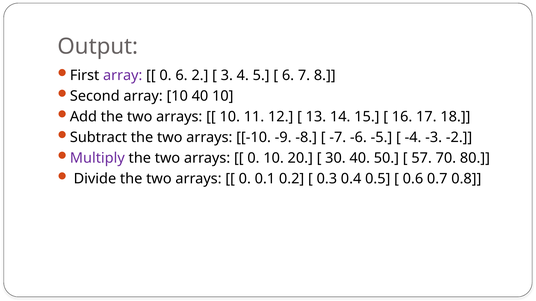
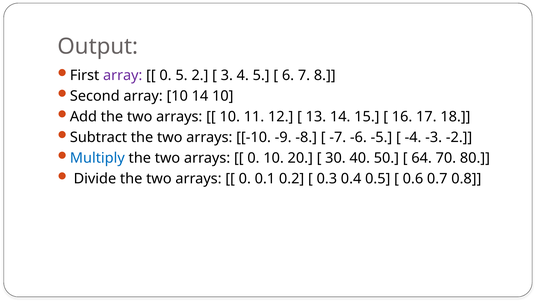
0 6: 6 -> 5 (182, 75)
10 40: 40 -> 14 (200, 96)
Multiply colour: purple -> blue (97, 158)
57: 57 -> 64 (422, 158)
